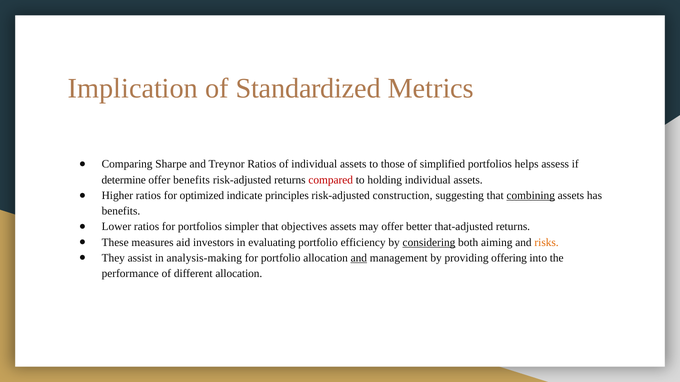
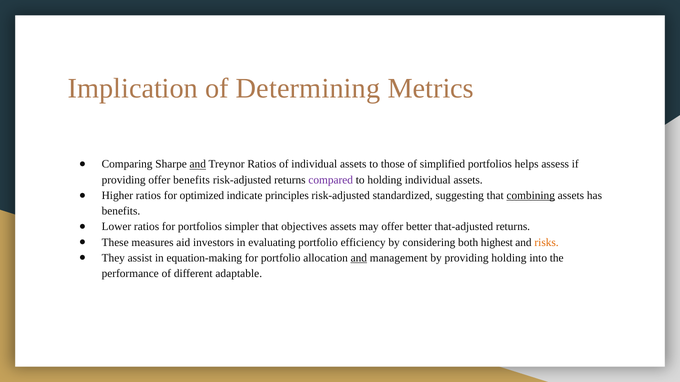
Standardized: Standardized -> Determining (308, 89)
and underline: none -> present (198, 164)
determine: determine -> providing (124, 180)
compared colour: red -> purple (331, 180)
construction: construction -> standardized (403, 196)
considering underline: present -> none (429, 243)
aiming: aiming -> highest (497, 243)
analysis-making: analysis-making -> equation-making (204, 258)
providing offering: offering -> holding (509, 258)
different allocation: allocation -> adaptable (239, 274)
